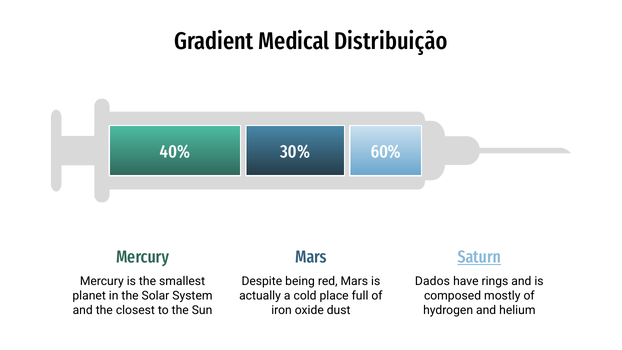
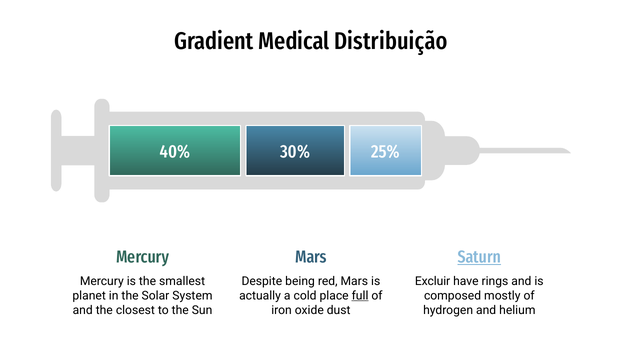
60%: 60% -> 25% (386, 152)
Dados: Dados -> Excluir (433, 281)
full underline: none -> present (360, 296)
